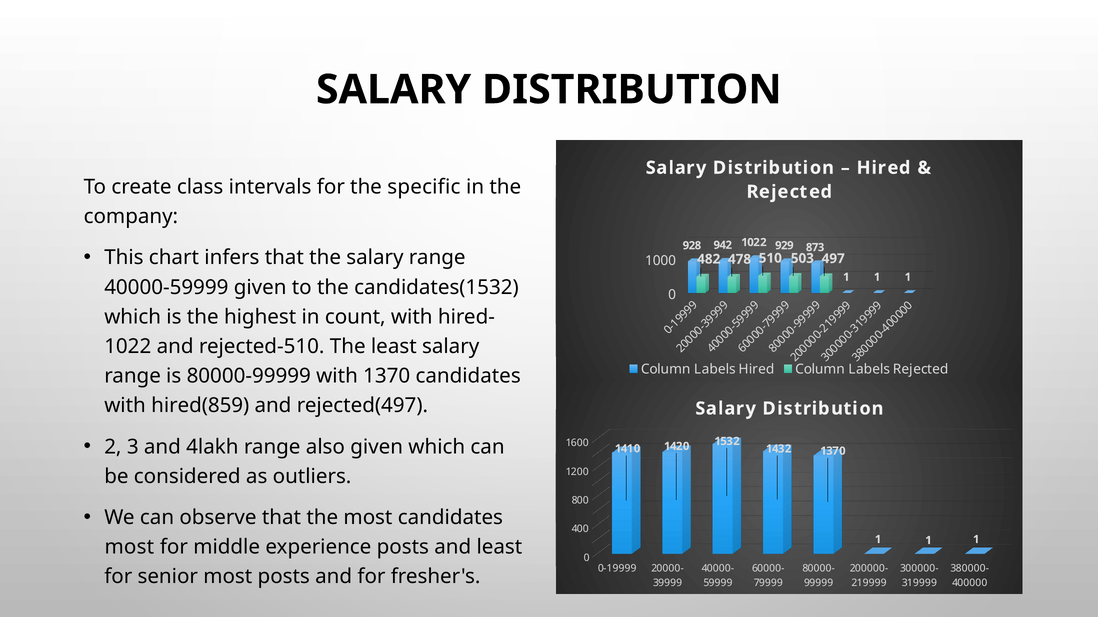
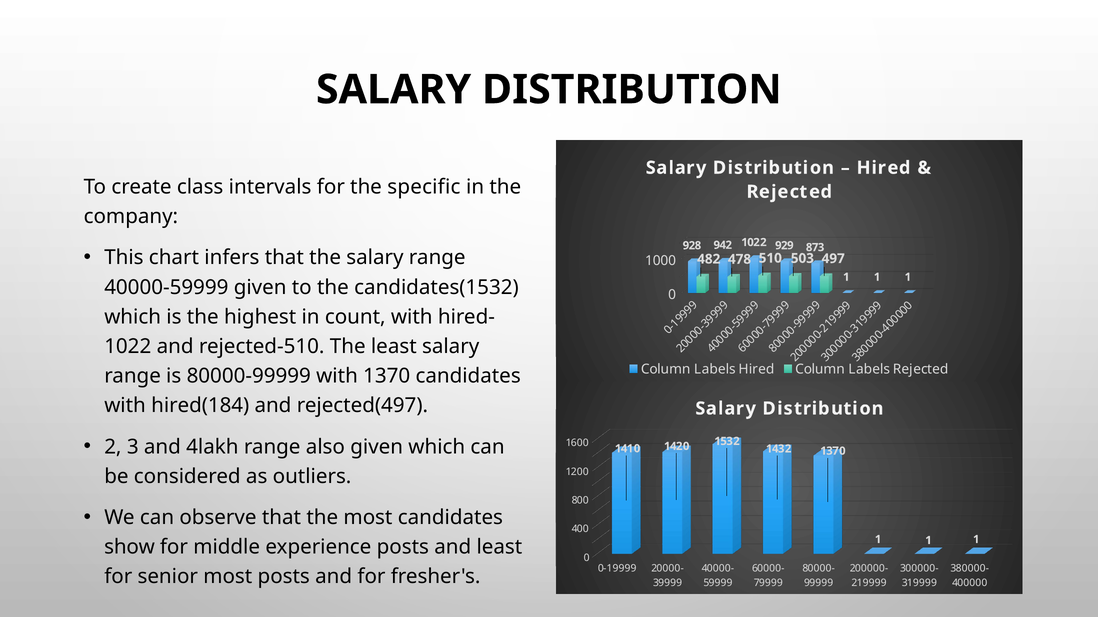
hired(859: hired(859 -> hired(184 (200, 406)
most: most -> show (130, 548)
